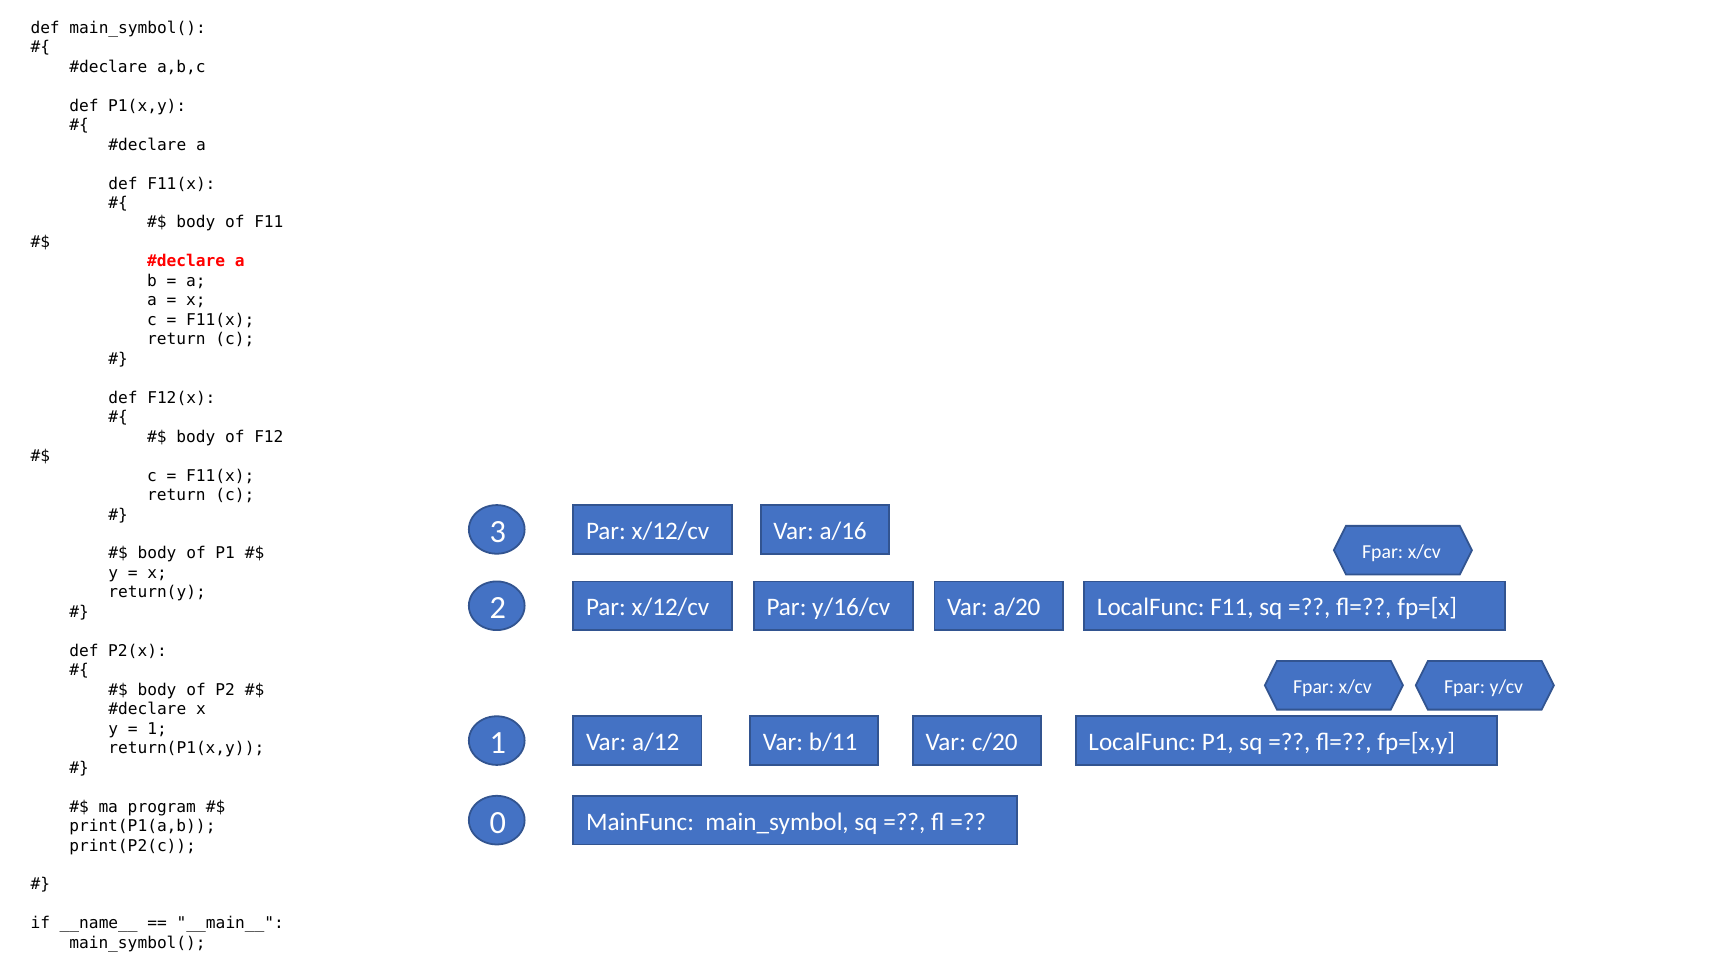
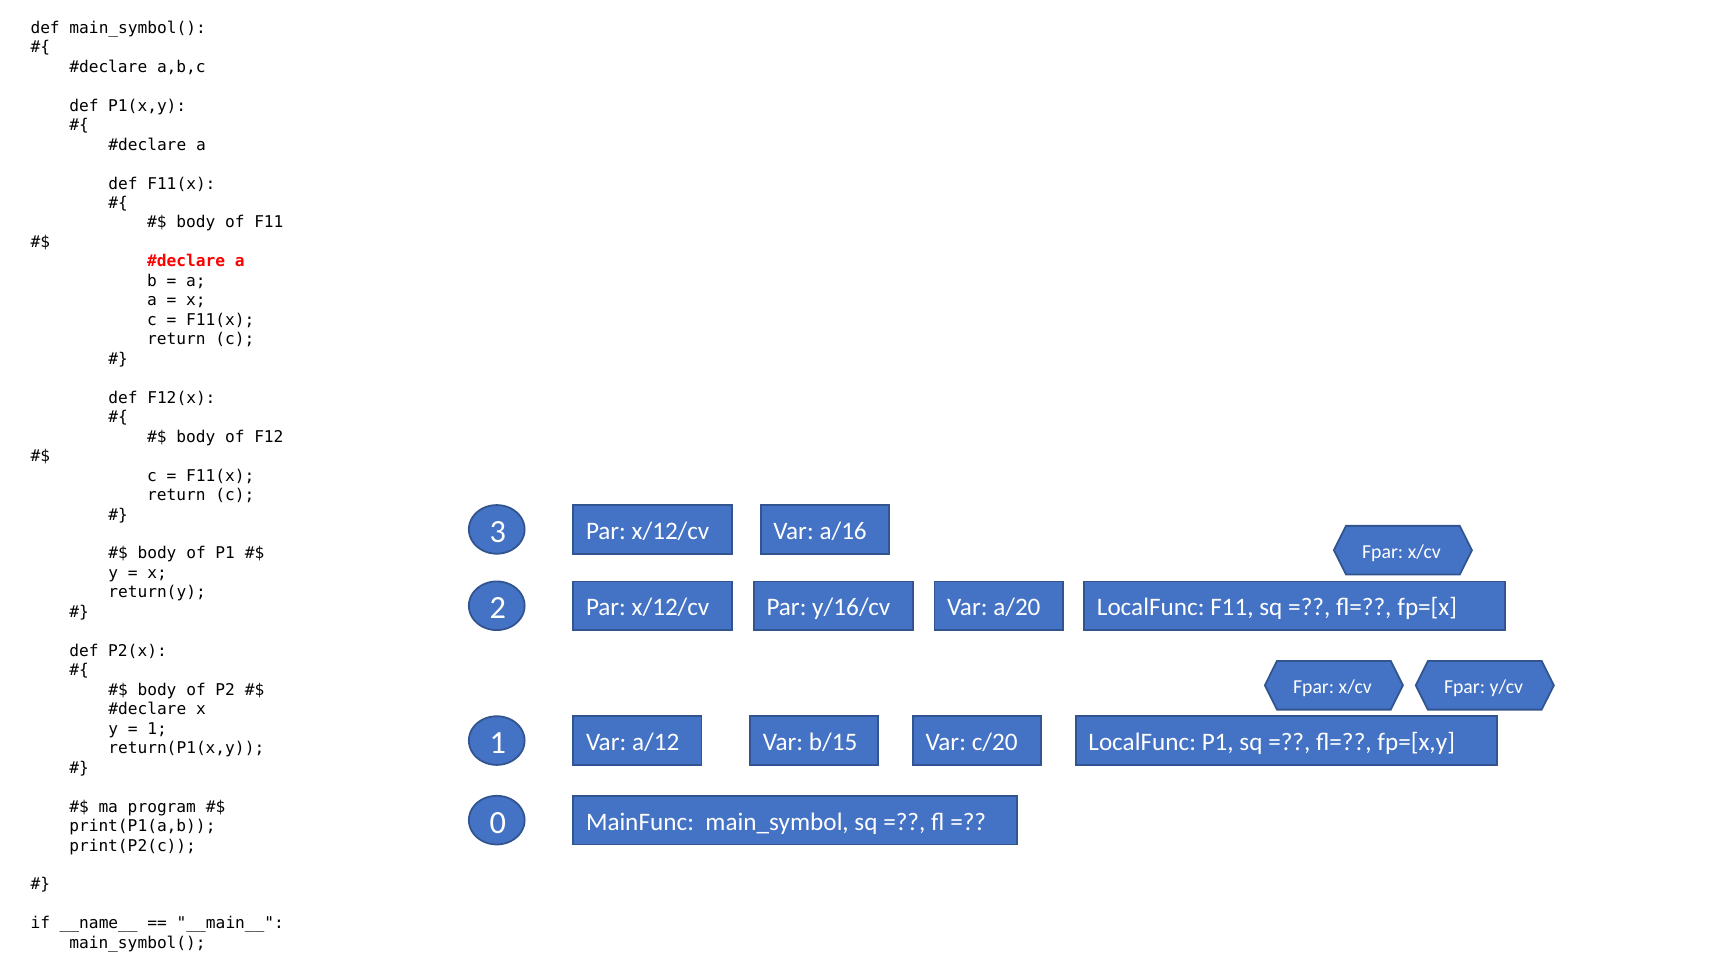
b/11: b/11 -> b/15 (833, 742)
